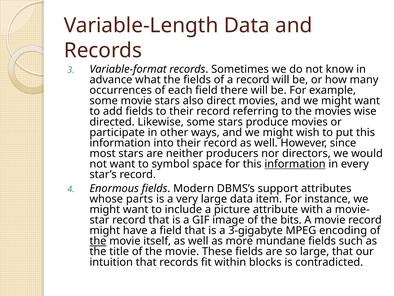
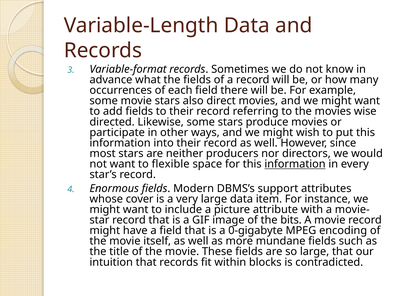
symbol: symbol -> flexible (171, 164)
parts: parts -> cover (140, 199)
3-gigabyte: 3-gigabyte -> 0-gigabyte (256, 230)
the underline: present -> none (98, 241)
